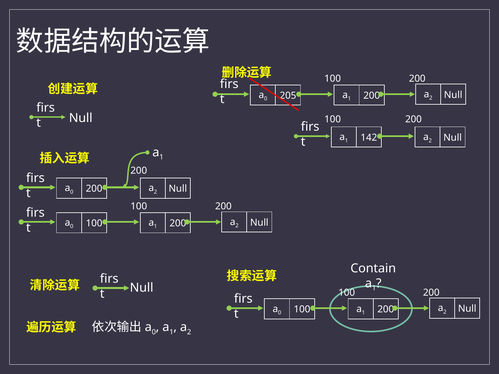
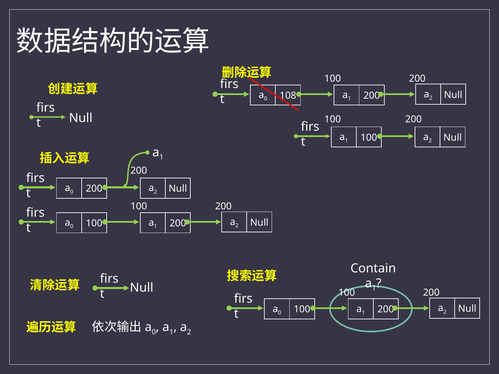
205: 205 -> 108 (288, 96)
142: 142 -> 100 (369, 138)
